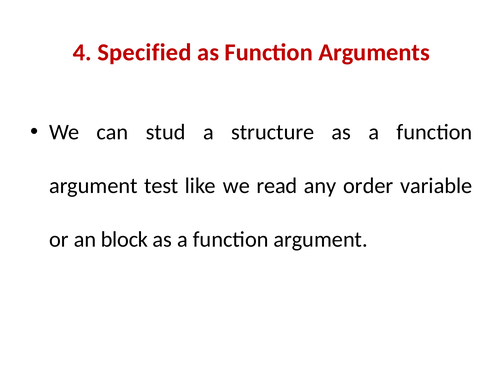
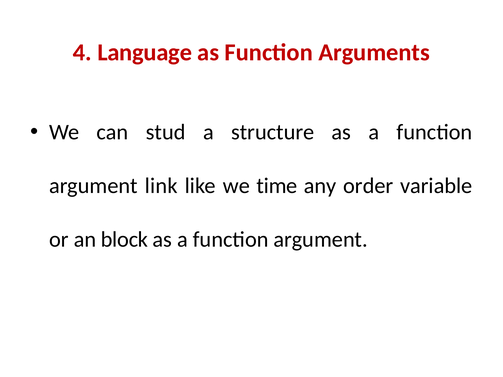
Specified: Specified -> Language (145, 52)
test: test -> link (161, 186)
read: read -> time (277, 186)
